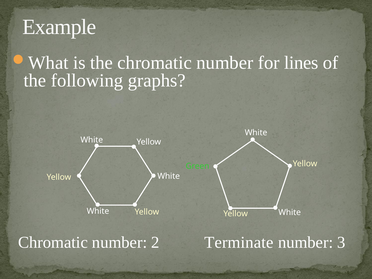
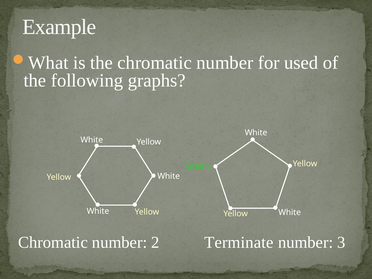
lines: lines -> used (301, 63)
